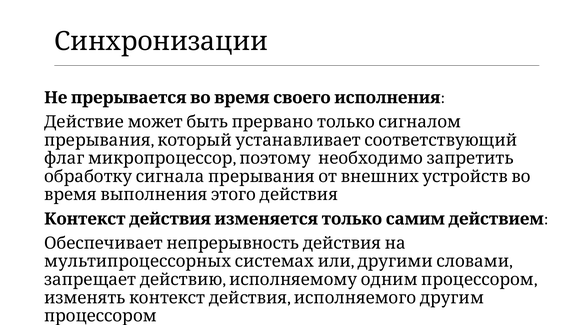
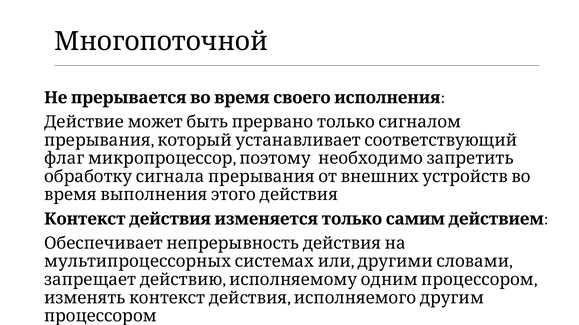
Синхронизации: Синхронизации -> Многопоточной (161, 41)
